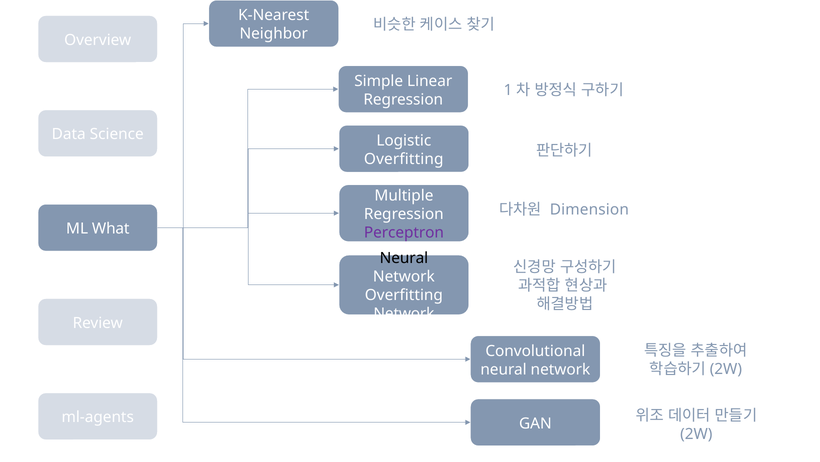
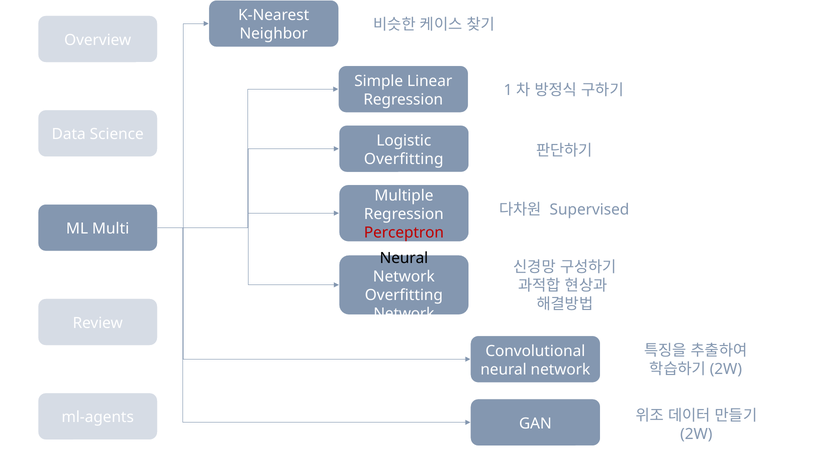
Dimension: Dimension -> Supervised (589, 210)
What: What -> Multi (111, 228)
Perceptron colour: purple -> red (404, 232)
